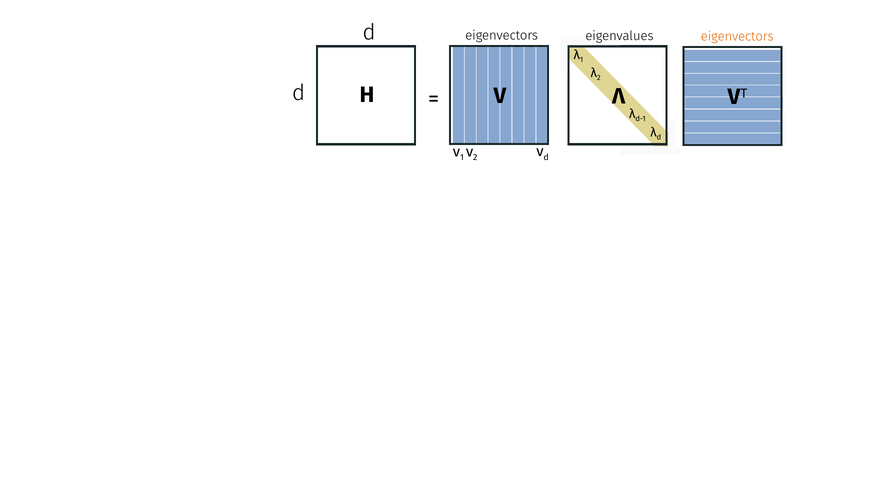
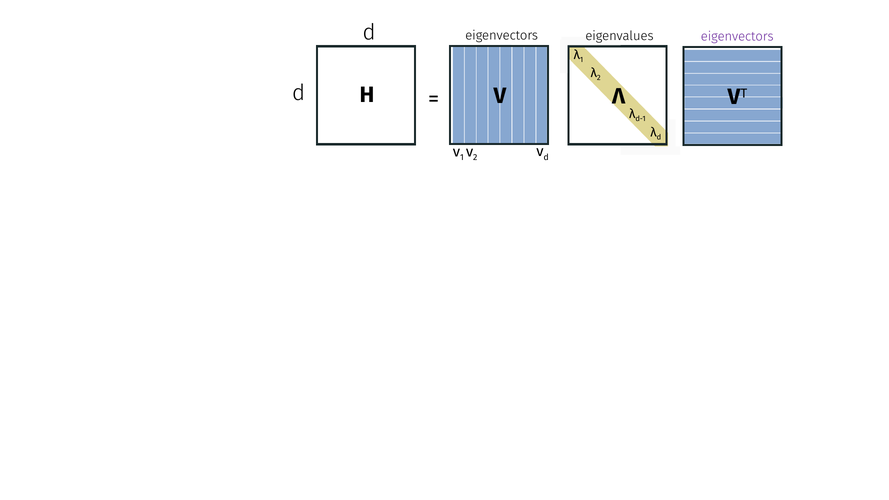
eigenvectors colour: orange -> purple (737, 37)
